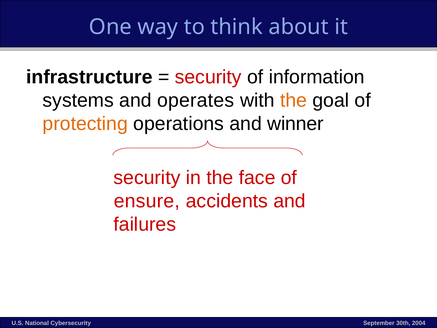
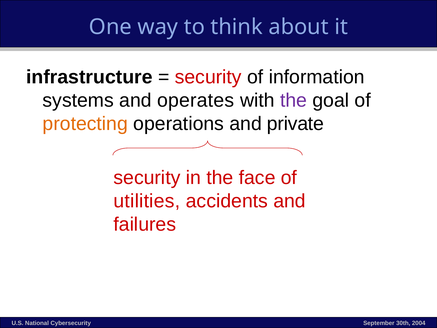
the colour: orange -> purple (294, 100)
winner: winner -> private (295, 124)
ensure: ensure -> utilities (147, 201)
